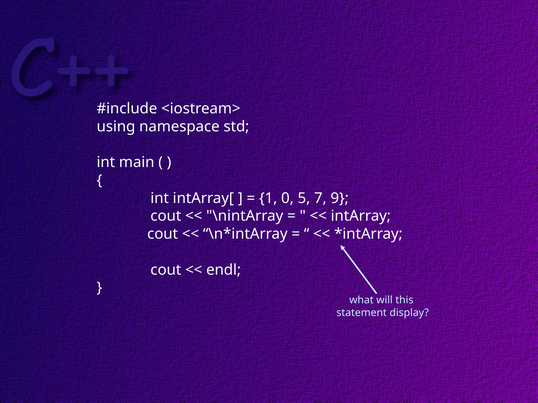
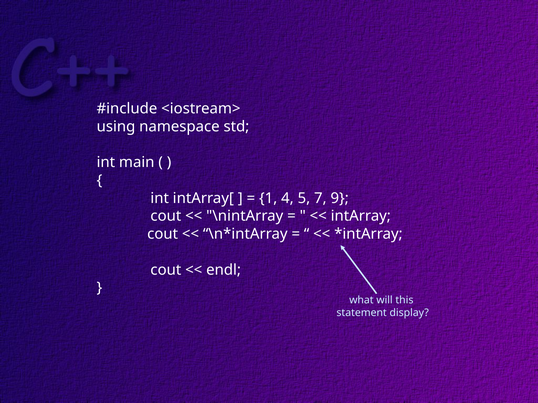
0: 0 -> 4 (287, 198)
